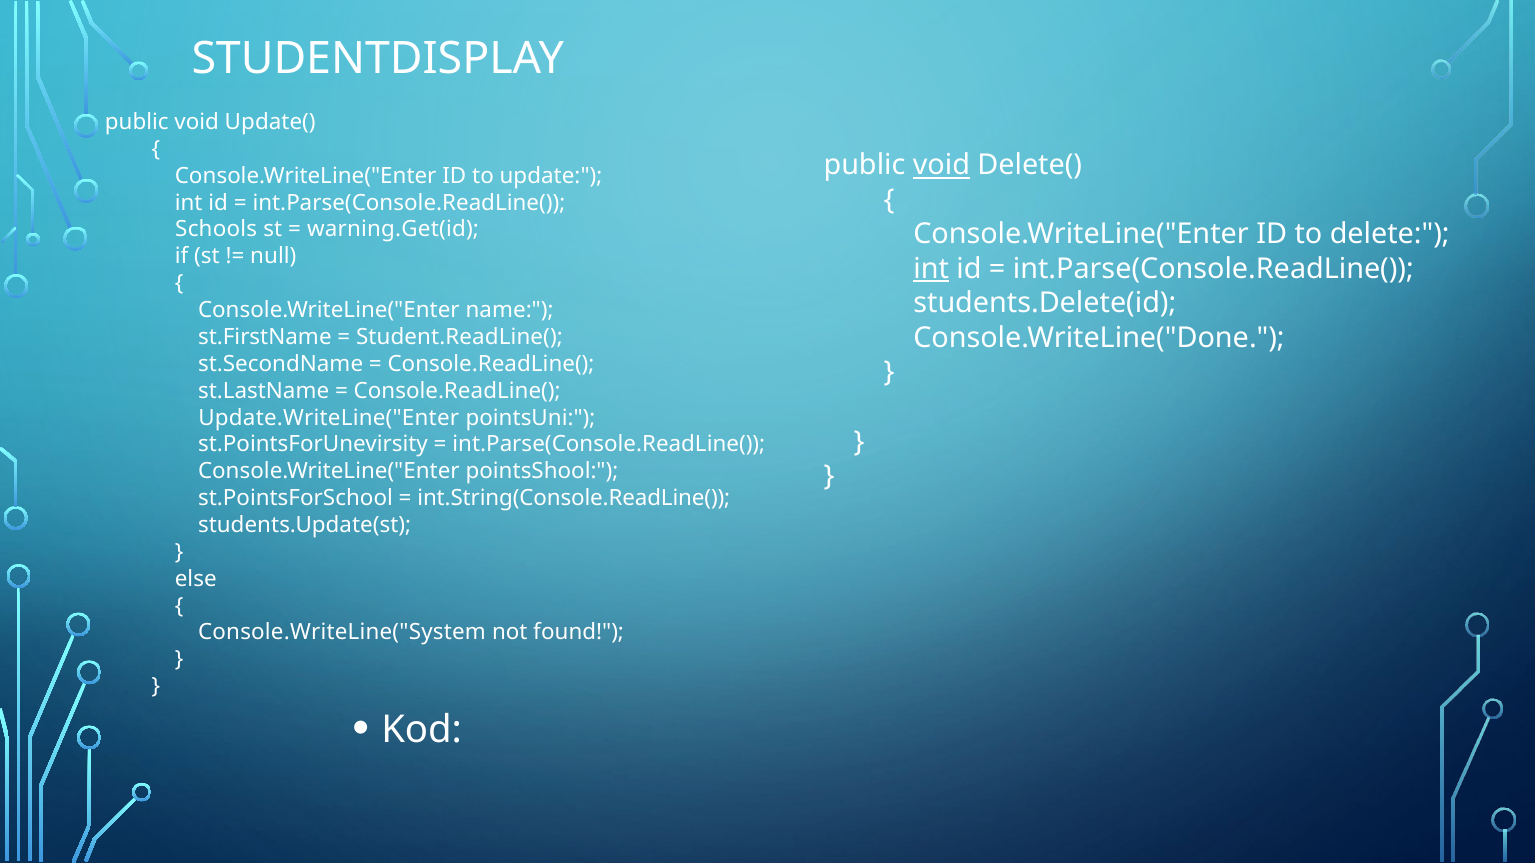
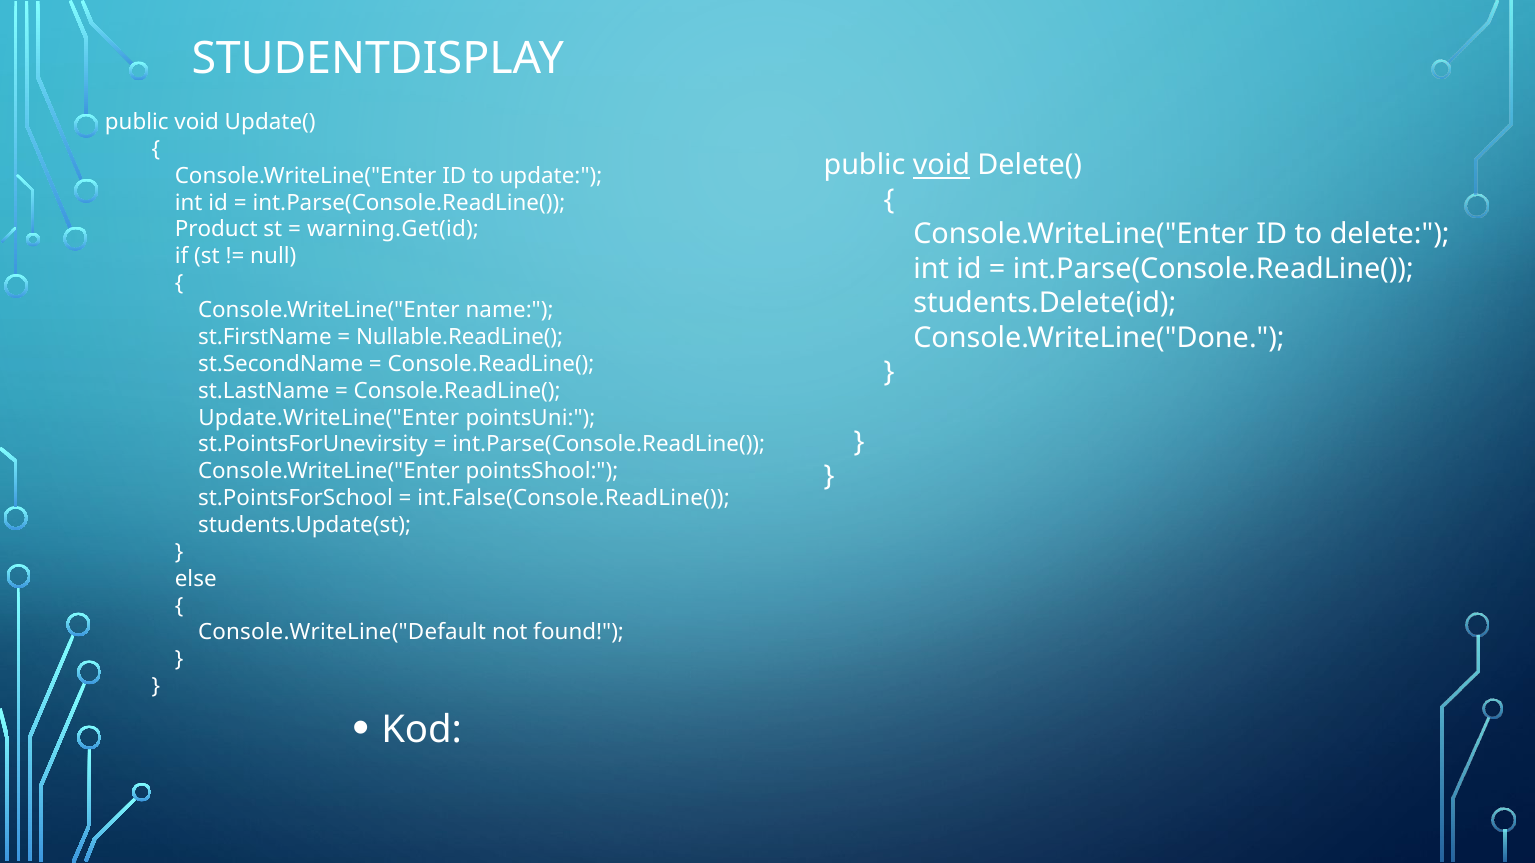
Schools: Schools -> Product (216, 230)
int underline: present -> none (931, 269)
Student.ReadLine(: Student.ReadLine( -> Nullable.ReadLine( (460, 337)
int.String(Console.ReadLine(: int.String(Console.ReadLine( -> int.False(Console.ReadLine( (574, 498)
Console.WriteLine("System: Console.WriteLine("System -> Console.WriteLine("Default (342, 633)
